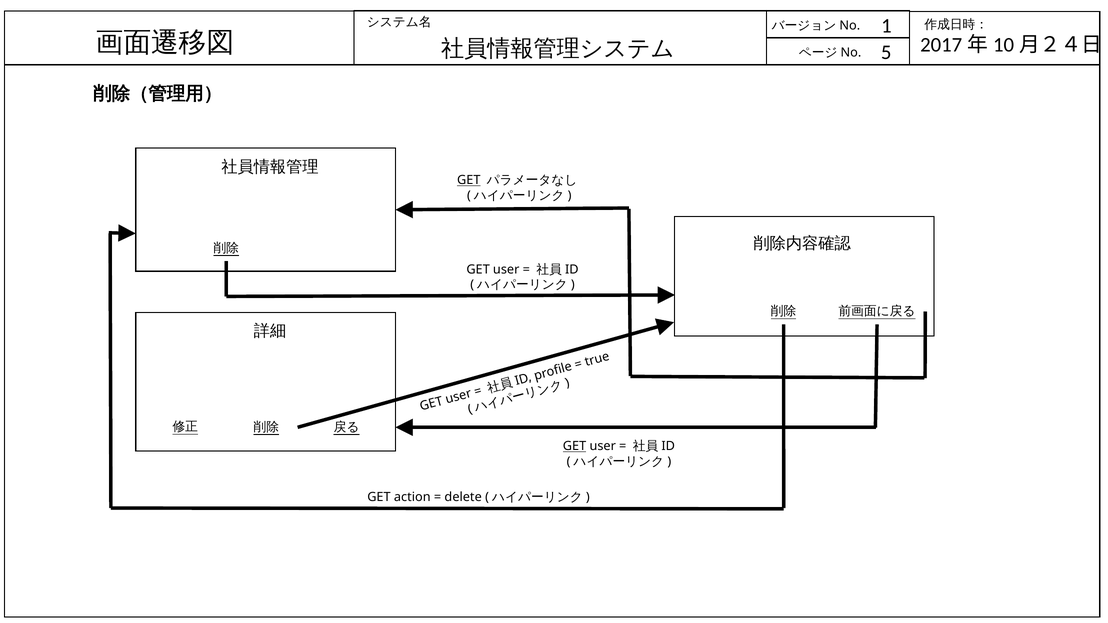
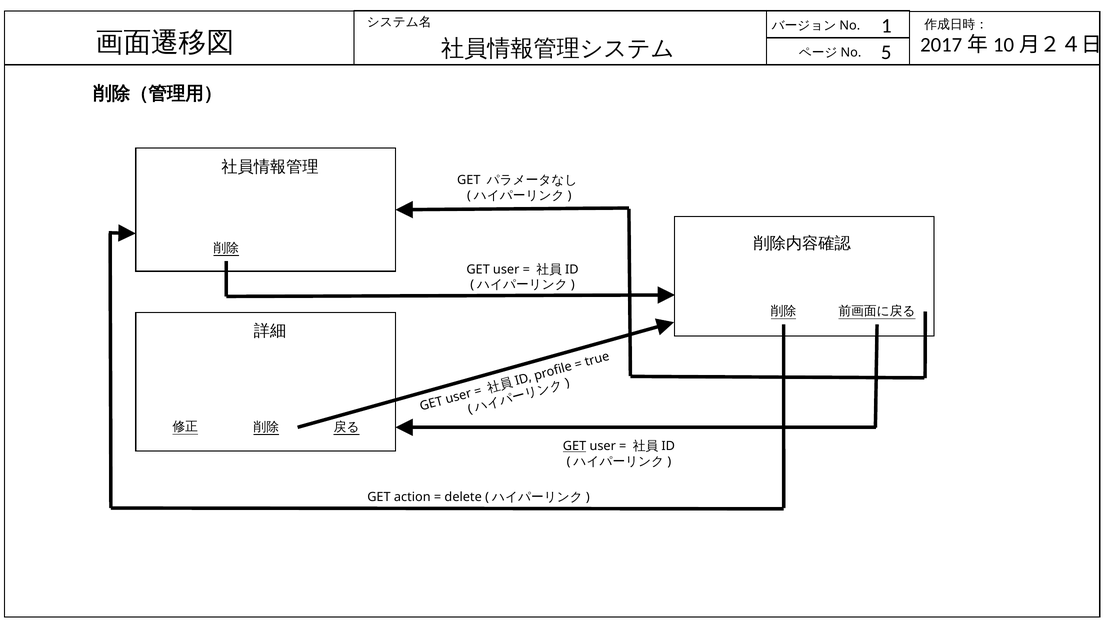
GET underline: present -> none (469, 180)
